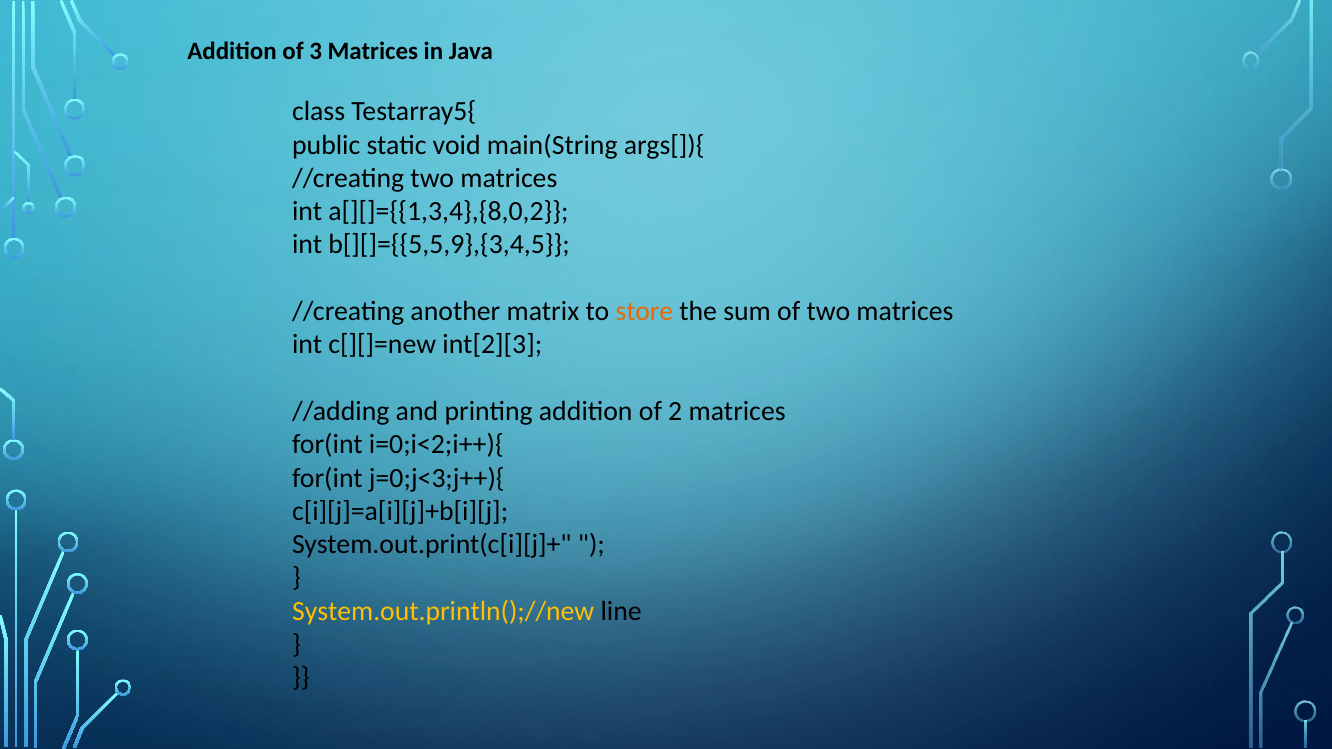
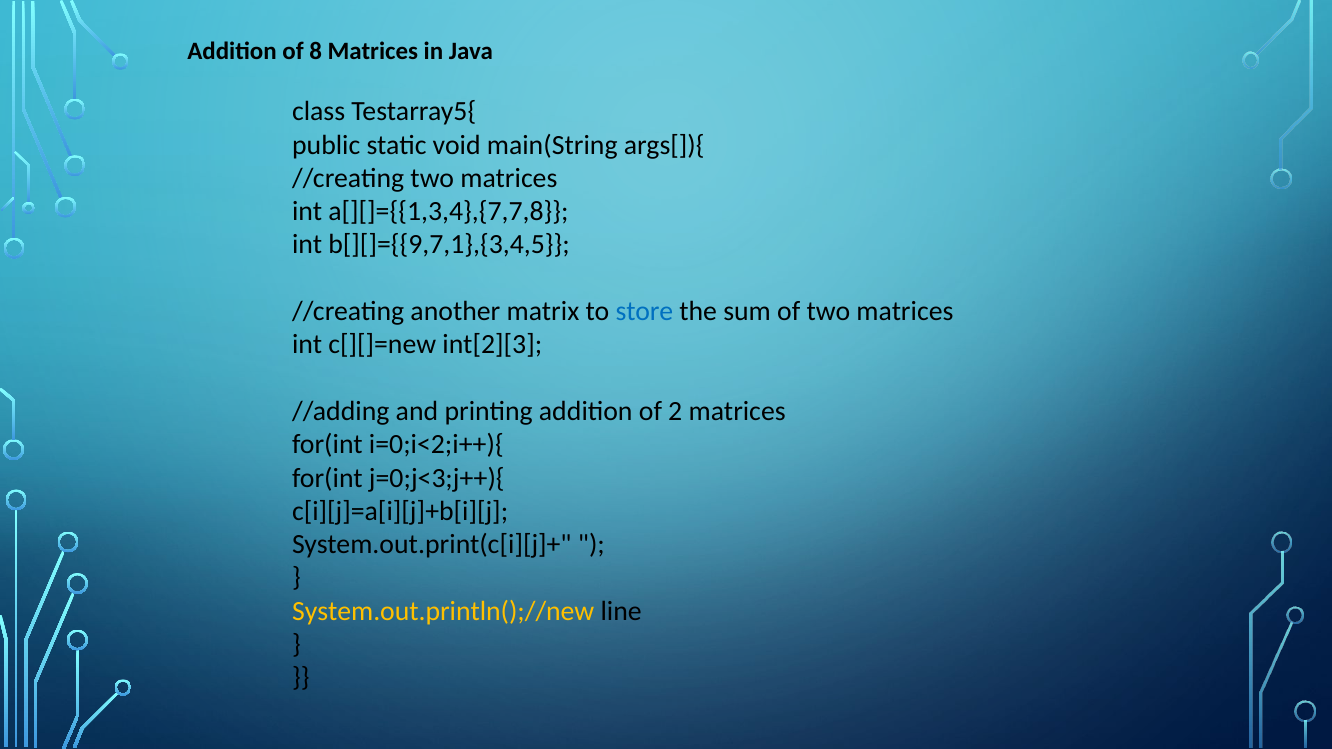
3: 3 -> 8 (316, 51)
a[][]={{1,3,4},{8,0,2: a[][]={{1,3,4},{8,0,2 -> a[][]={{1,3,4},{7,7,8 (448, 212)
b[][]={{5,5,9},{3,4,5: b[][]={{5,5,9},{3,4,5 -> b[][]={{9,7,1},{3,4,5 (449, 245)
store colour: orange -> blue (644, 311)
